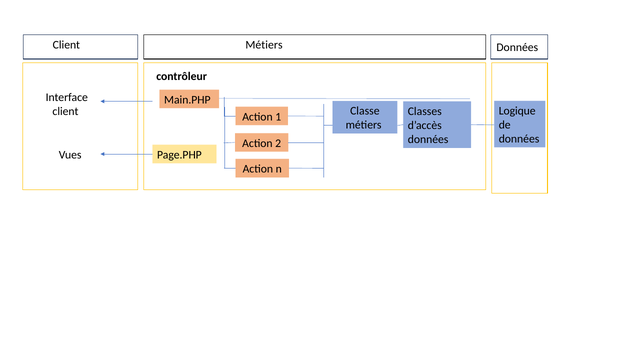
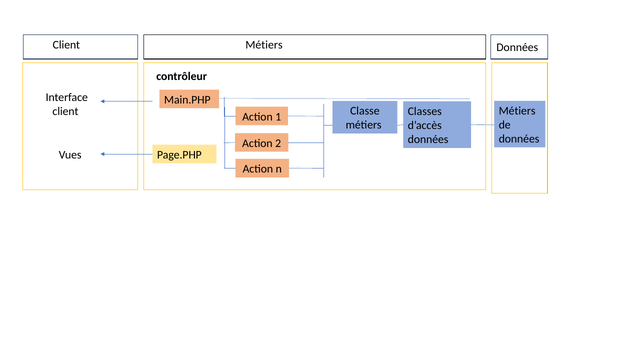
Logique: Logique -> Métiers (517, 111)
